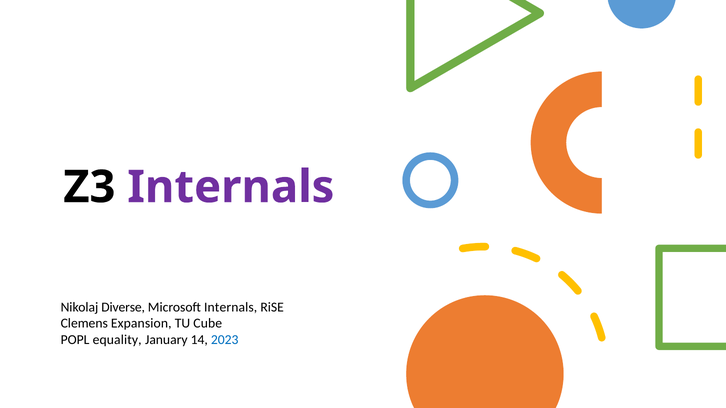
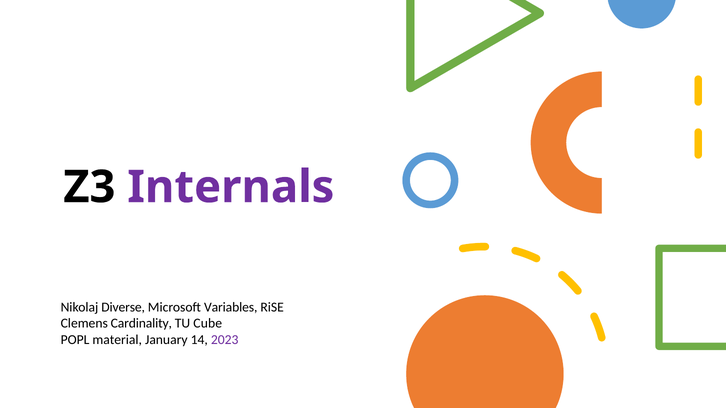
Microsoft Internals: Internals -> Variables (231, 307)
Expansion: Expansion -> Cardinality (141, 324)
equality: equality -> material (117, 340)
2023 colour: blue -> purple (225, 340)
